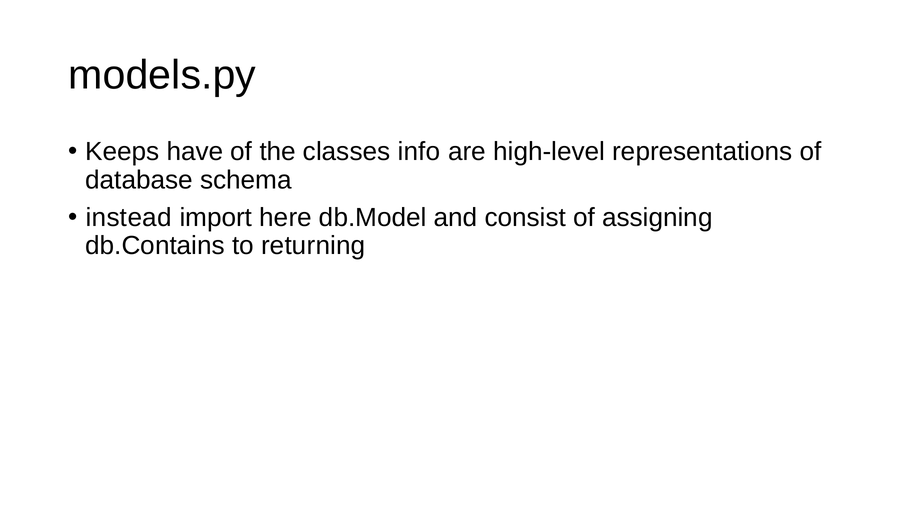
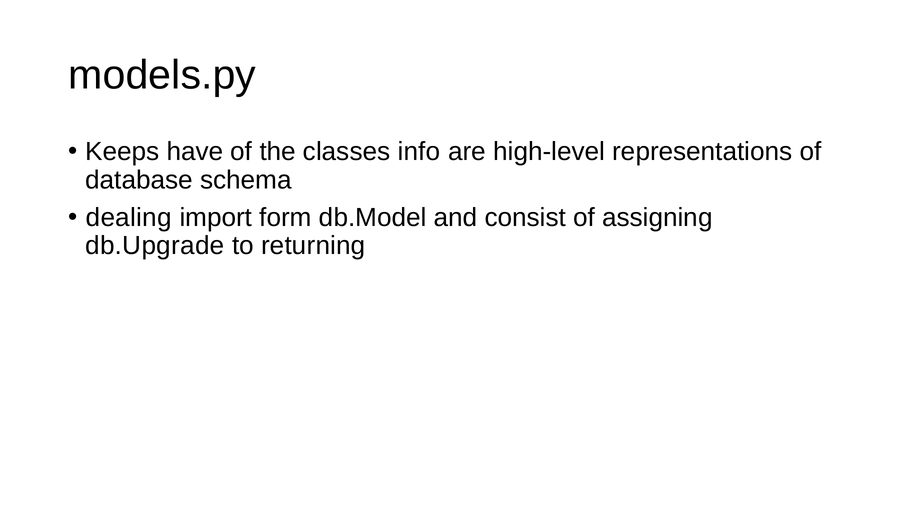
instead: instead -> dealing (129, 218)
here: here -> form (286, 218)
db.Contains: db.Contains -> db.Upgrade (155, 246)
